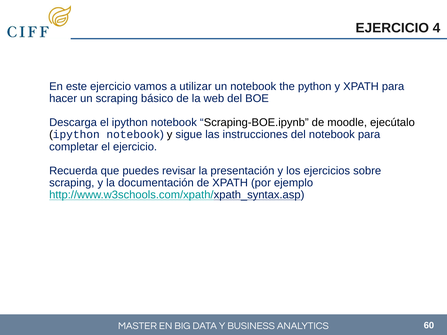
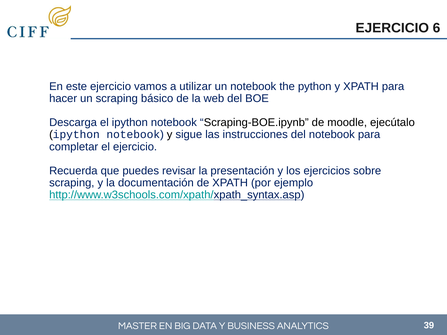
4: 4 -> 6 (437, 28)
60: 60 -> 39 (429, 326)
